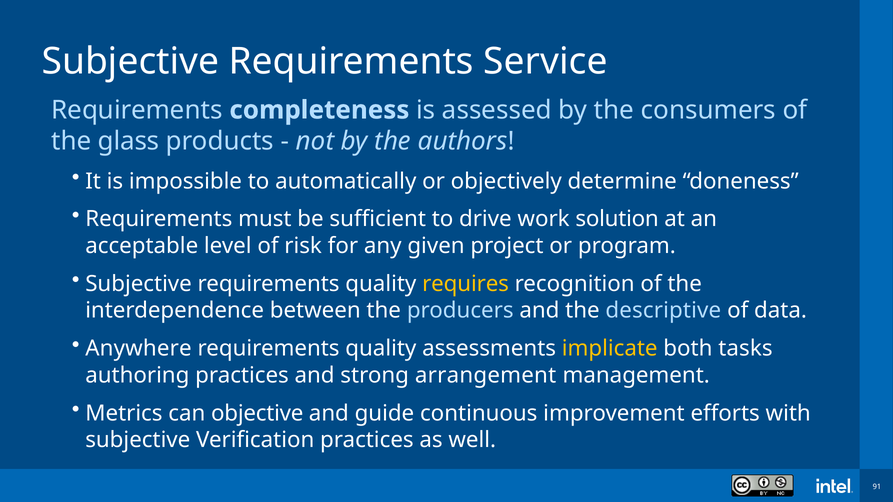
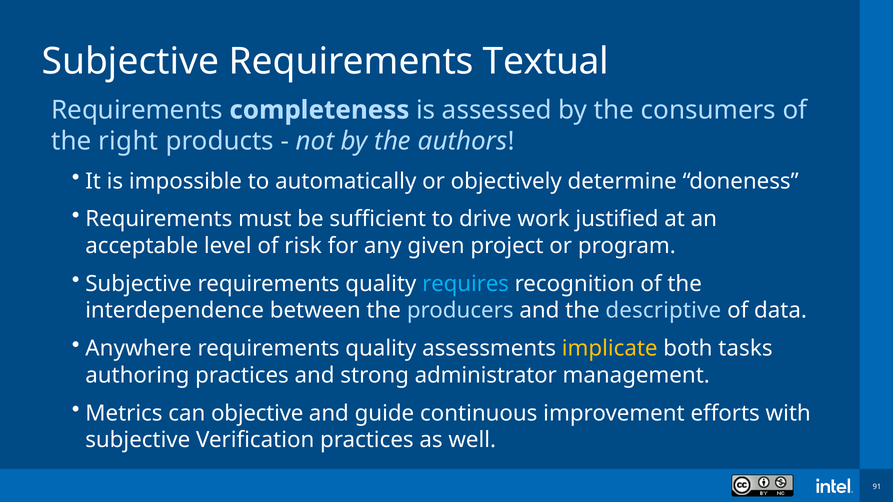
Service: Service -> Textual (546, 62)
glass: glass -> right (128, 141)
solution: solution -> justified (617, 219)
requires colour: yellow -> light blue (466, 284)
arrangement: arrangement -> administrator (486, 375)
